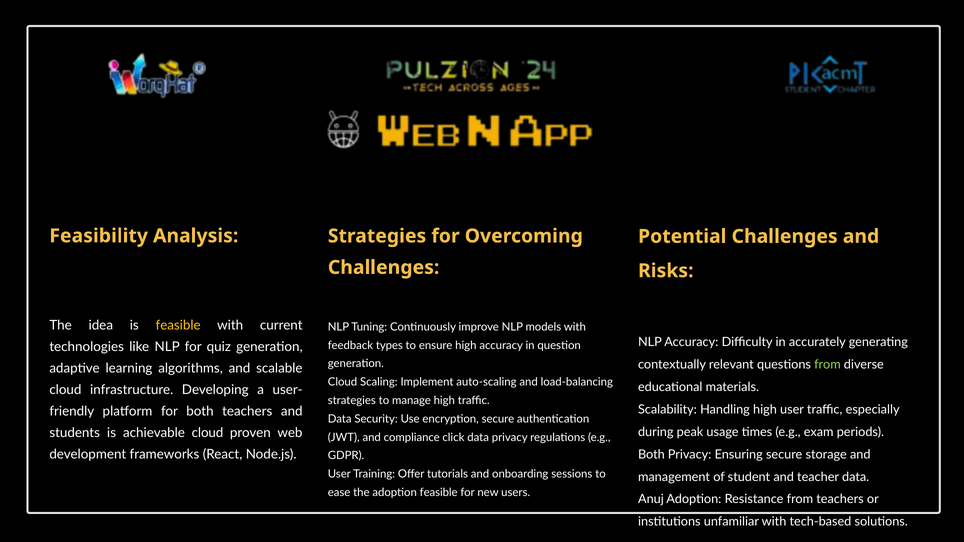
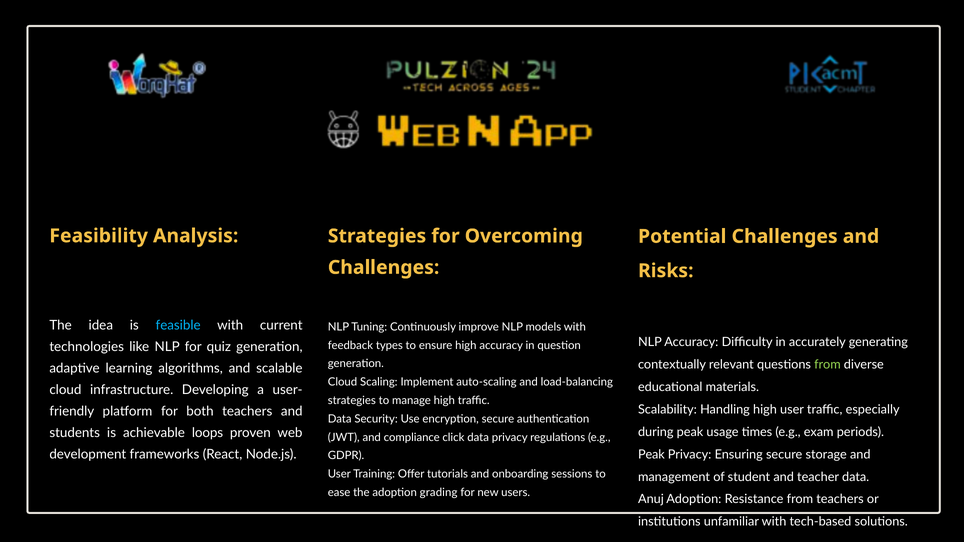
feasible colour: yellow -> light blue (178, 325)
achievable cloud: cloud -> loops (208, 433)
Both: Both -> Peak (651, 455)
adoption feasible: feasible -> grading (439, 493)
